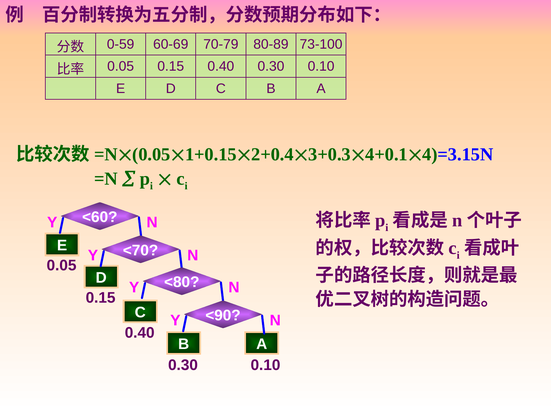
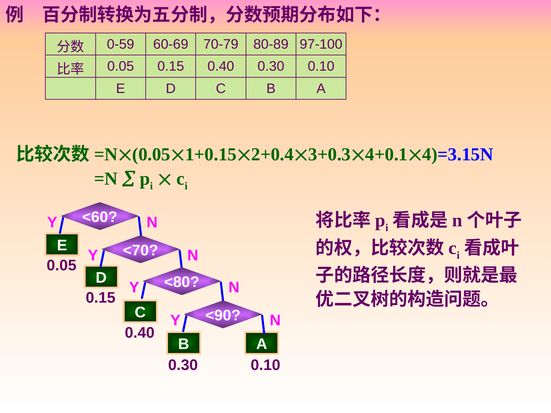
73-100: 73-100 -> 97-100 (321, 44)
